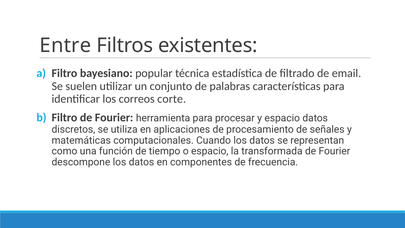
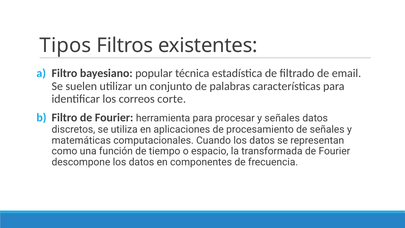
Entre: Entre -> Tipos (65, 45)
y espacio: espacio -> señales (282, 118)
